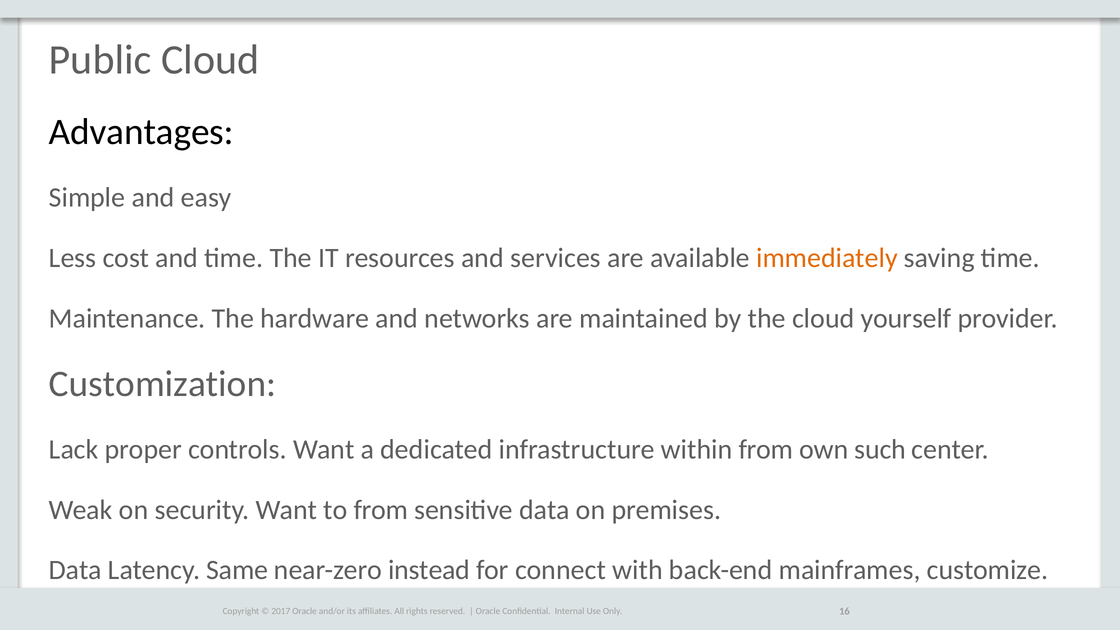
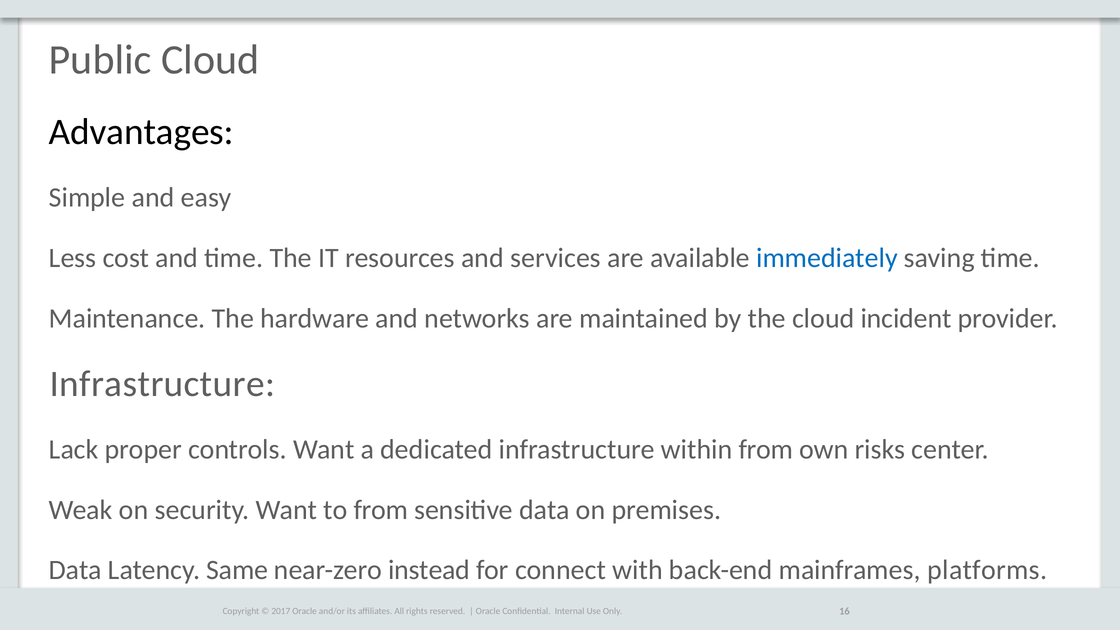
immediately colour: orange -> blue (827, 258)
yourself: yourself -> incident (906, 318)
Customization: Customization -> Infrastructure (162, 384)
such: such -> risks (880, 449)
customize: customize -> platforms (987, 570)
